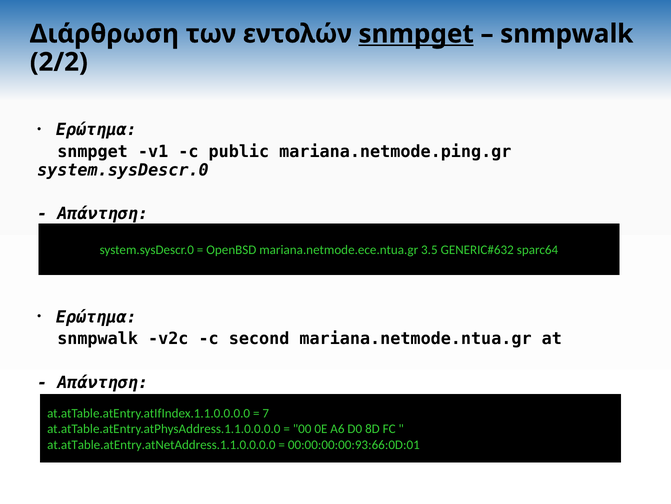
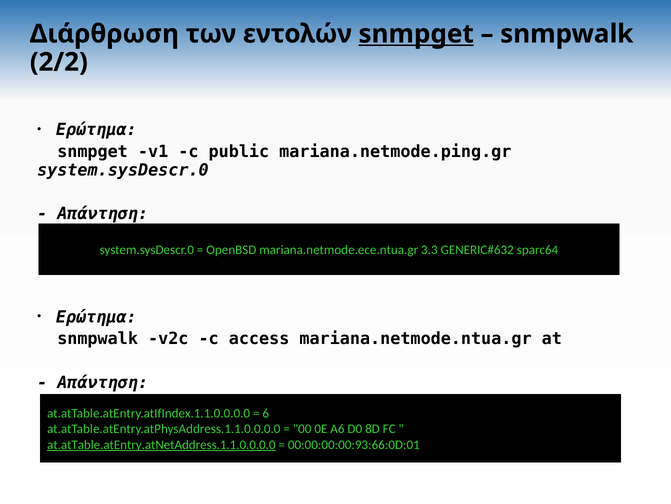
3.5: 3.5 -> 3.3 (429, 250)
second: second -> access (259, 338)
7: 7 -> 6 (266, 413)
at.atTable.atEntry.atNetAddress.1.1.0.0.0.0 underline: none -> present (161, 444)
